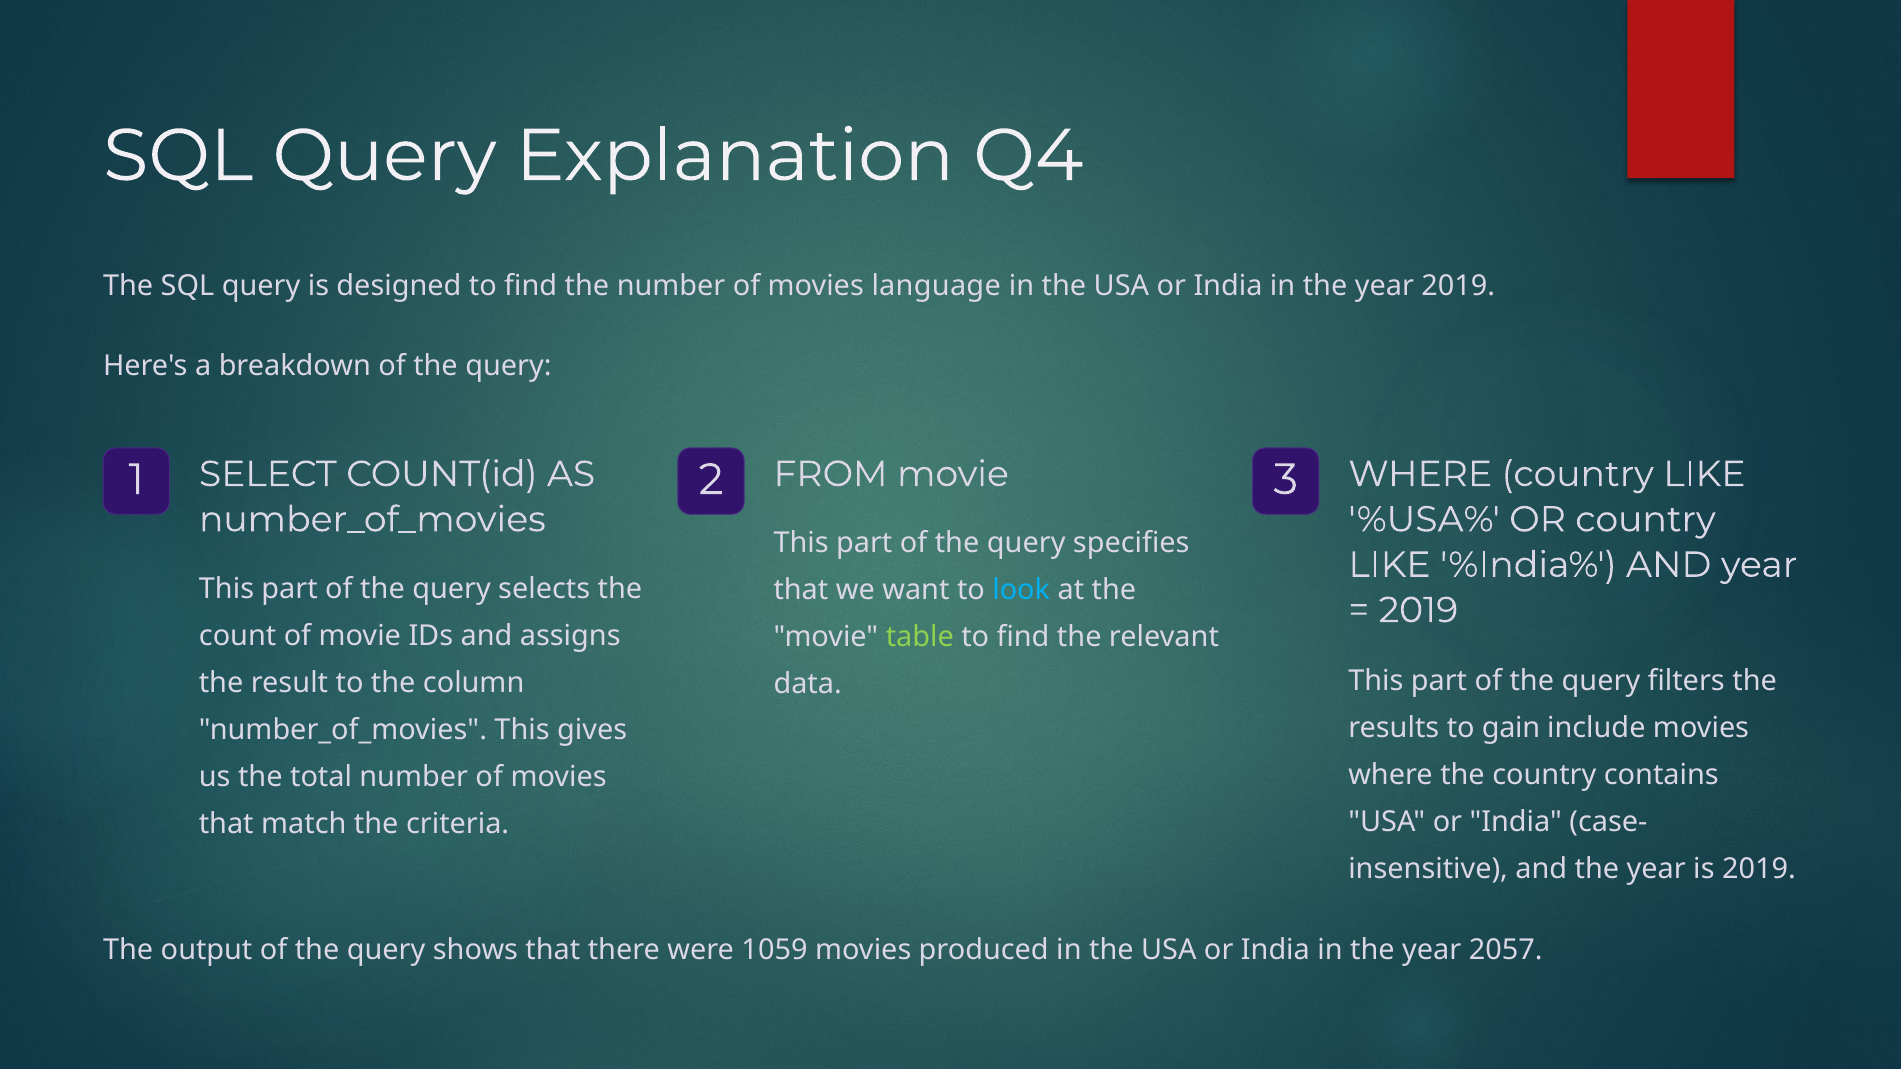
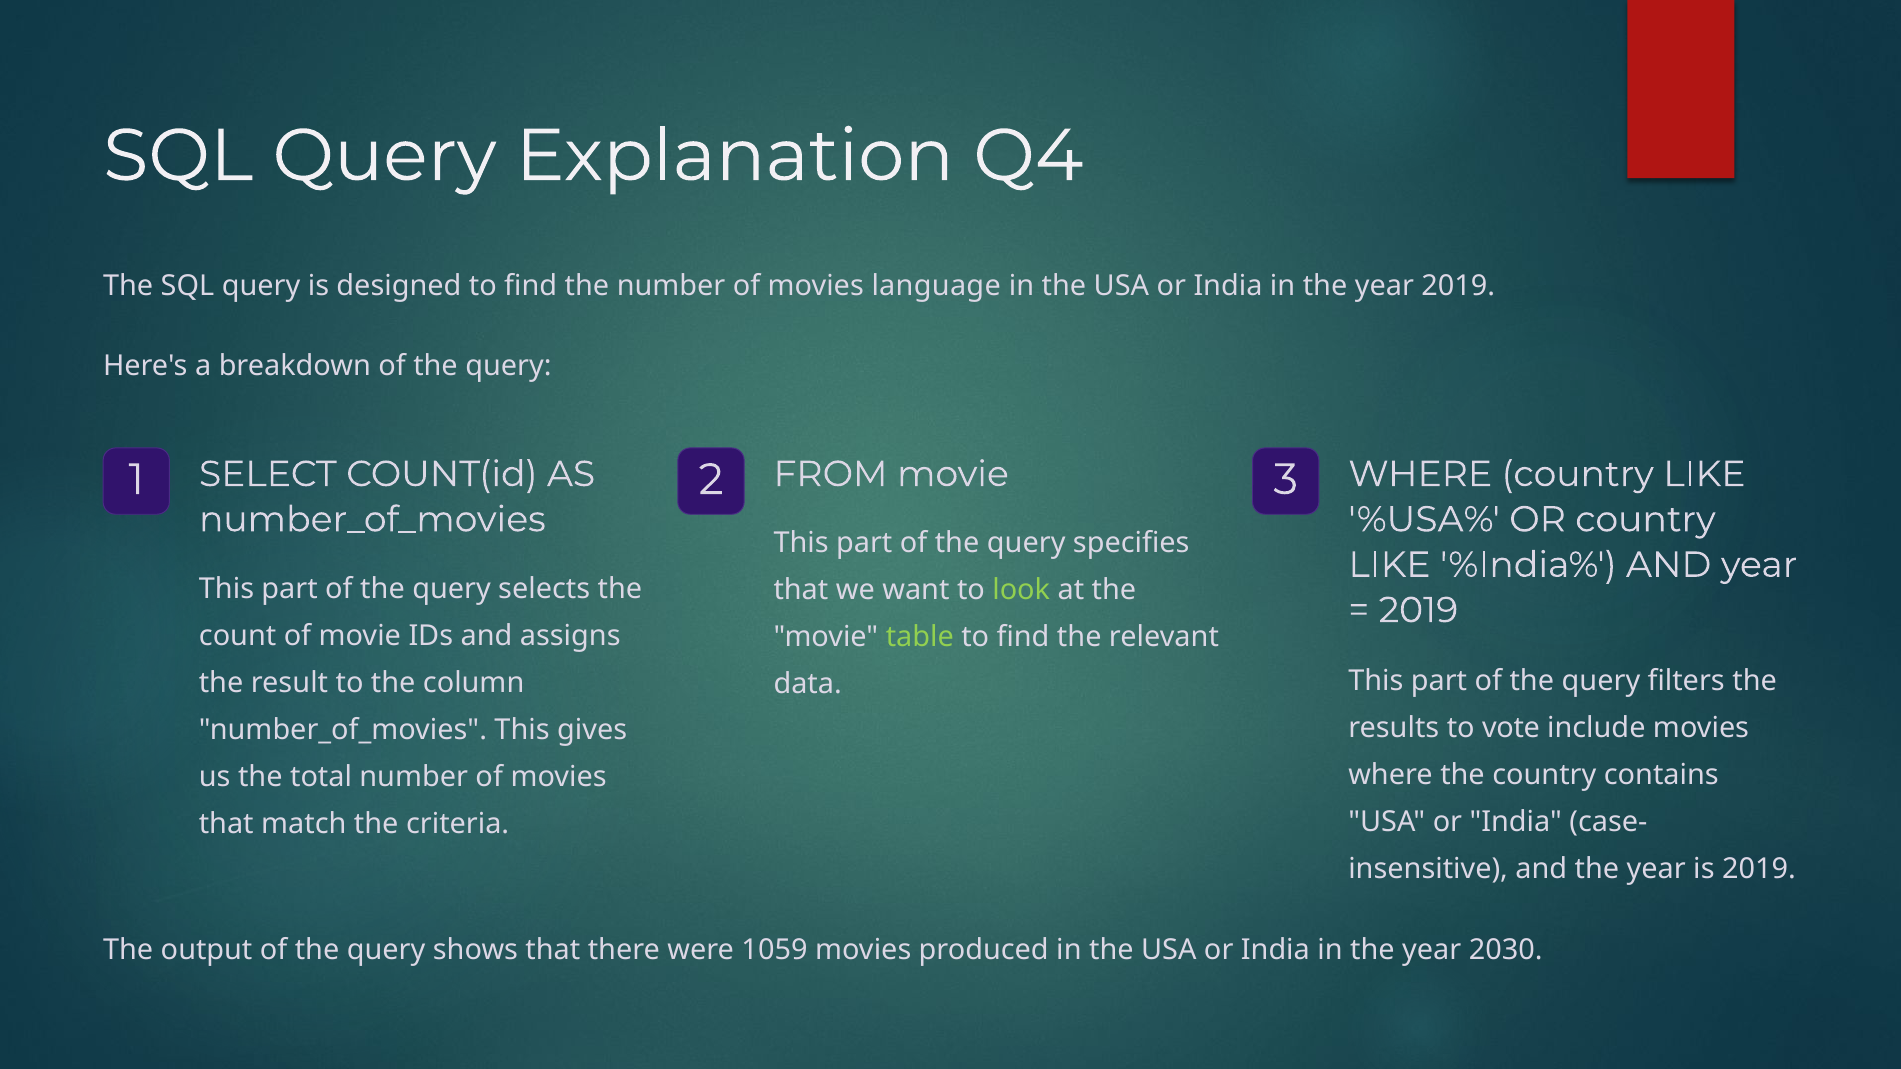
look colour: light blue -> light green (1021, 591)
gain: gain -> vote (1511, 729)
2057: 2057 -> 2030 (1506, 951)
